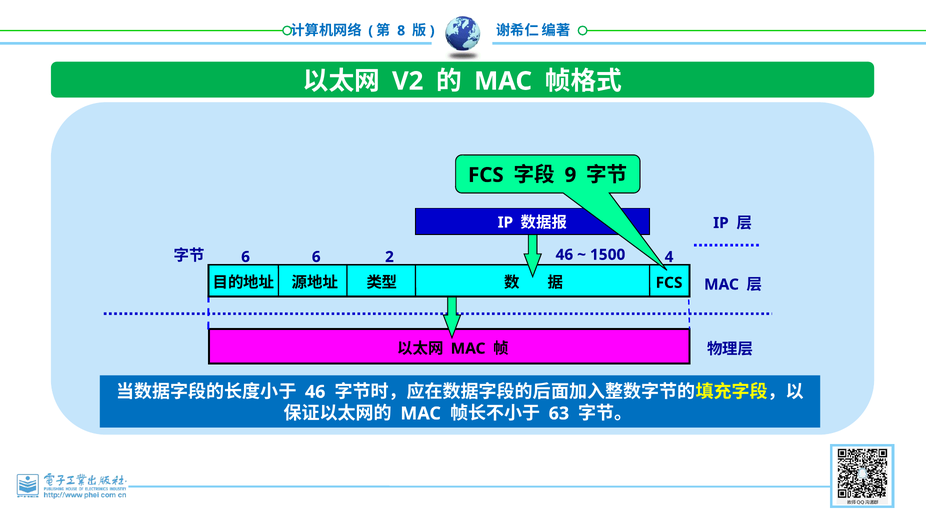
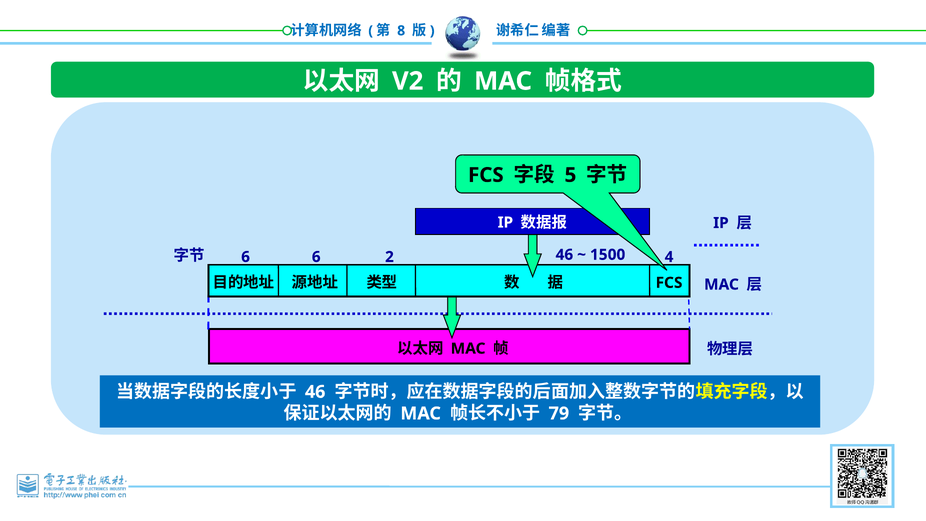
9: 9 -> 5 (570, 175)
63: 63 -> 79 (559, 413)
